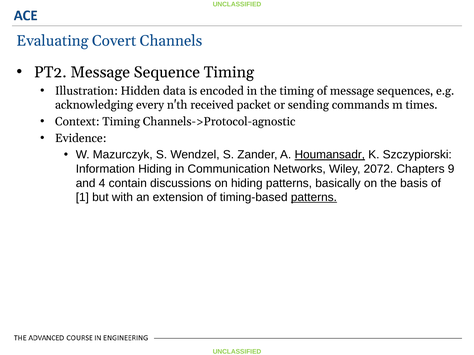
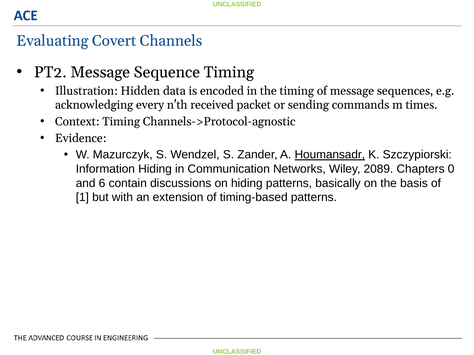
2072: 2072 -> 2089 (378, 169)
9: 9 -> 0 (451, 169)
4: 4 -> 6 (102, 183)
patterns underline: present -> none (314, 198)
